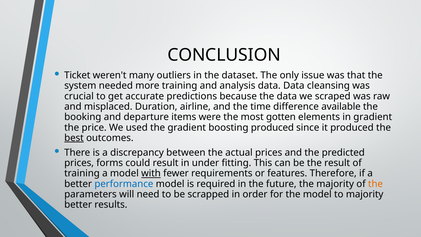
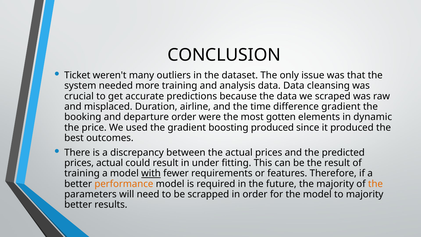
difference available: available -> gradient (341, 107)
departure items: items -> order (184, 117)
in gradient: gradient -> dynamic (373, 117)
best underline: present -> none (74, 138)
prices forms: forms -> actual (110, 163)
performance colour: blue -> orange (124, 184)
